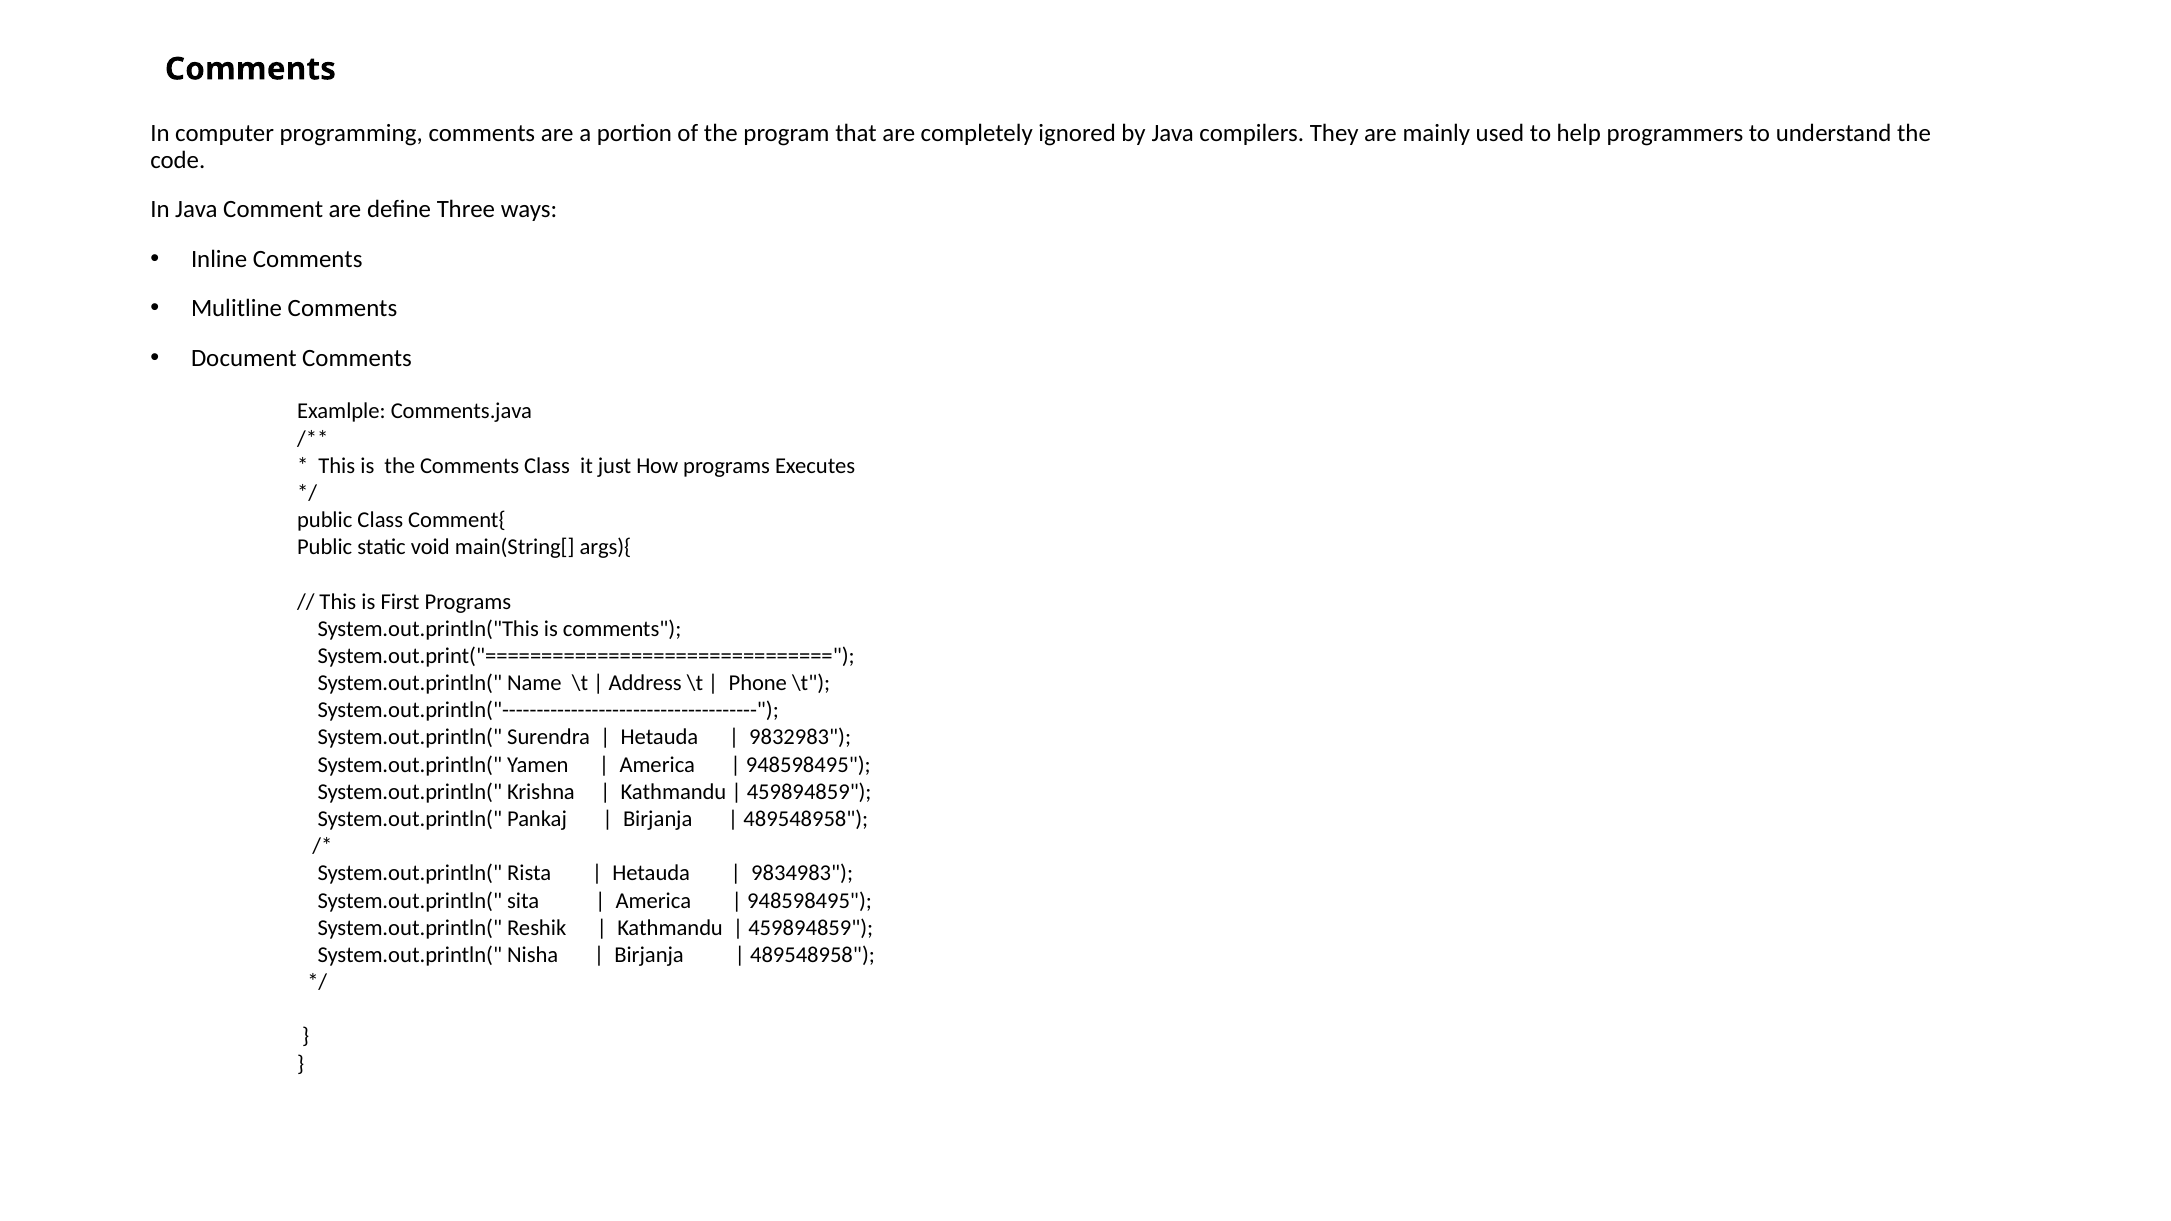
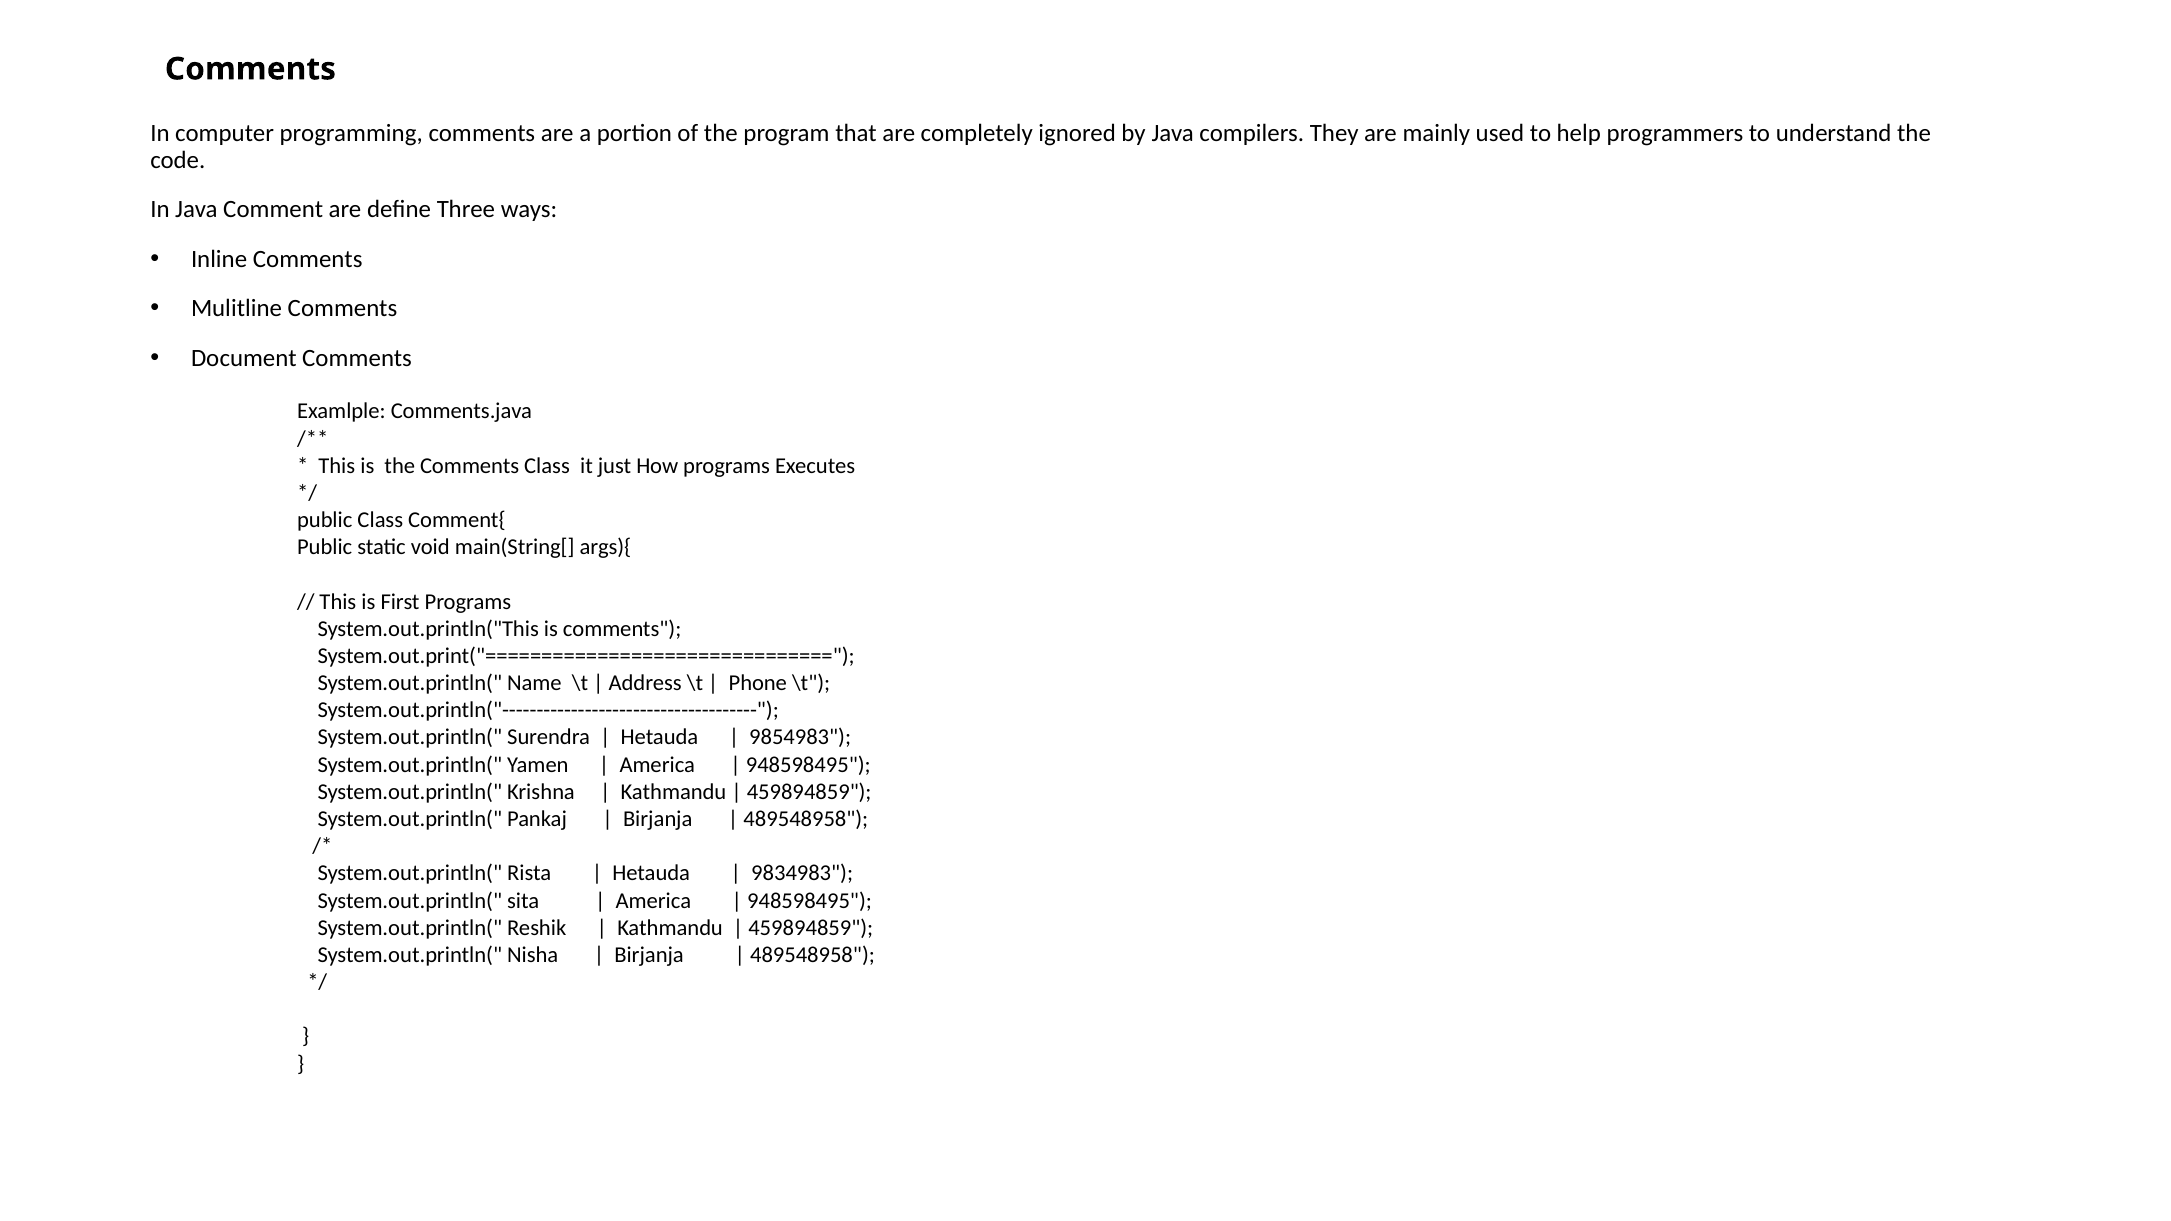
9832983: 9832983 -> 9854983 (800, 738)
